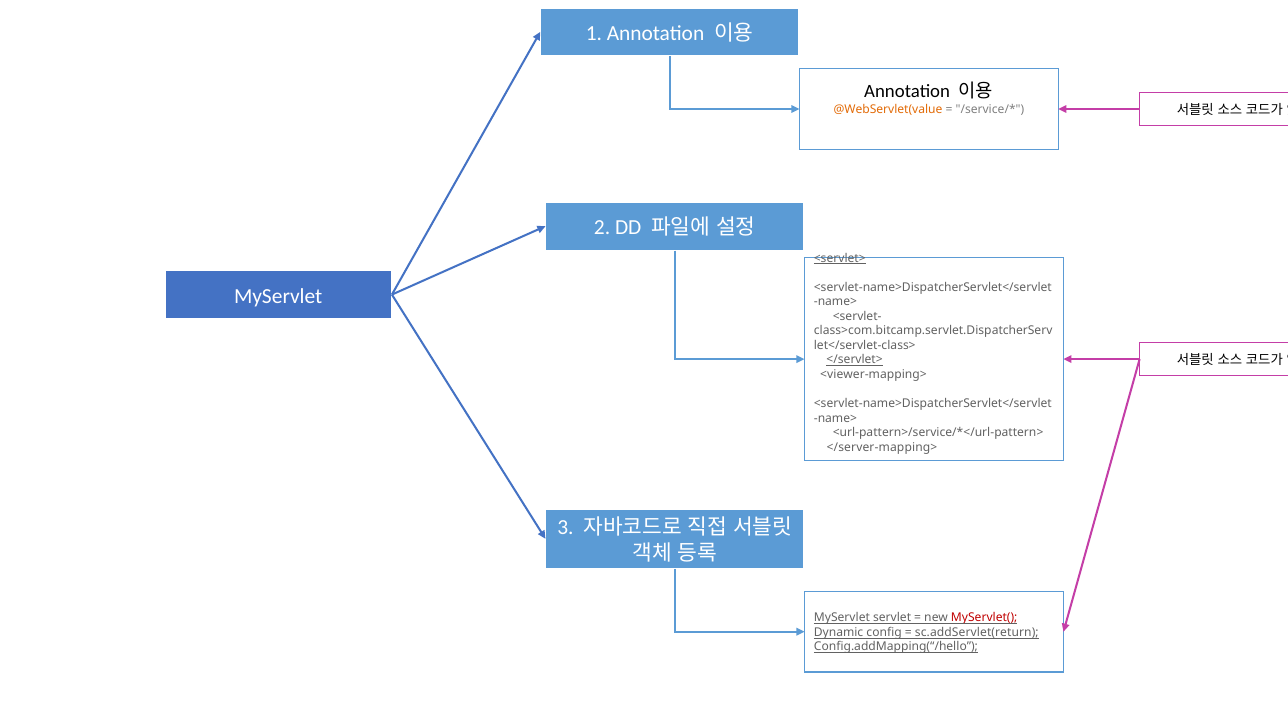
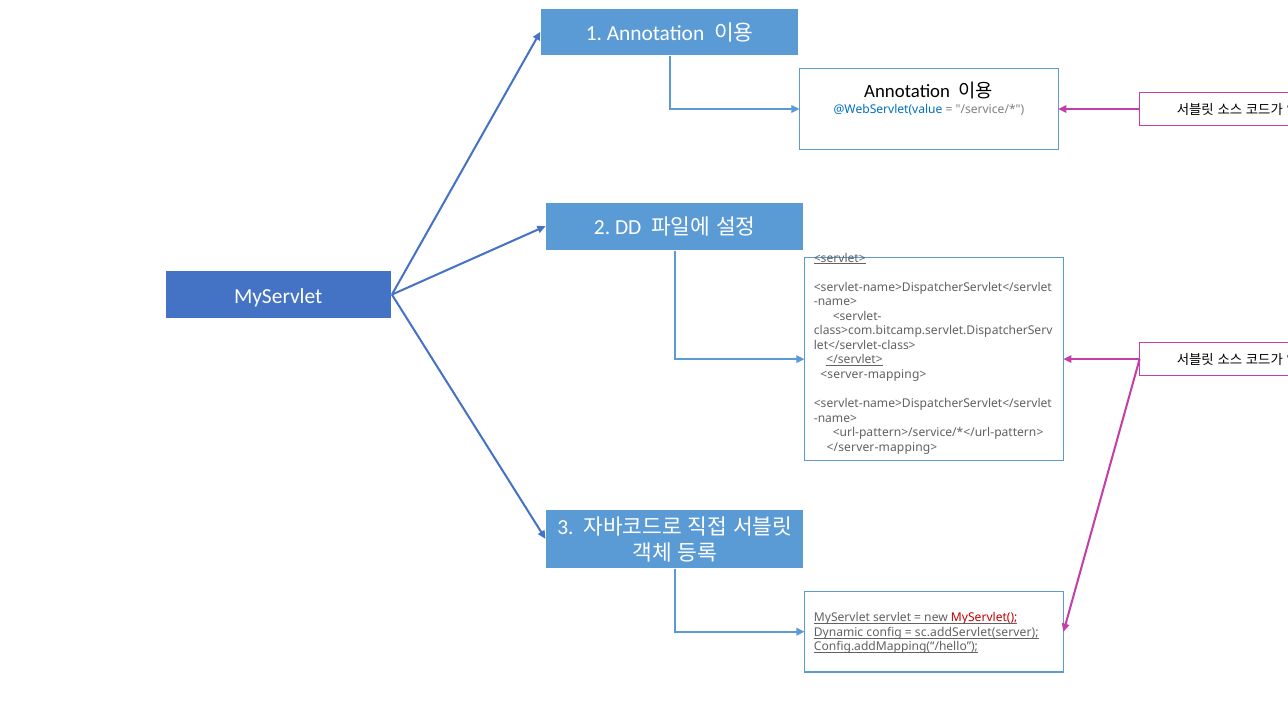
@WebServlet(value colour: orange -> blue (888, 110)
<viewer-mapping>: <viewer-mapping> -> <server-mapping> (874, 375)
sc.addServlet(return: sc.addServlet(return -> sc.addServlet(server (977, 633)
